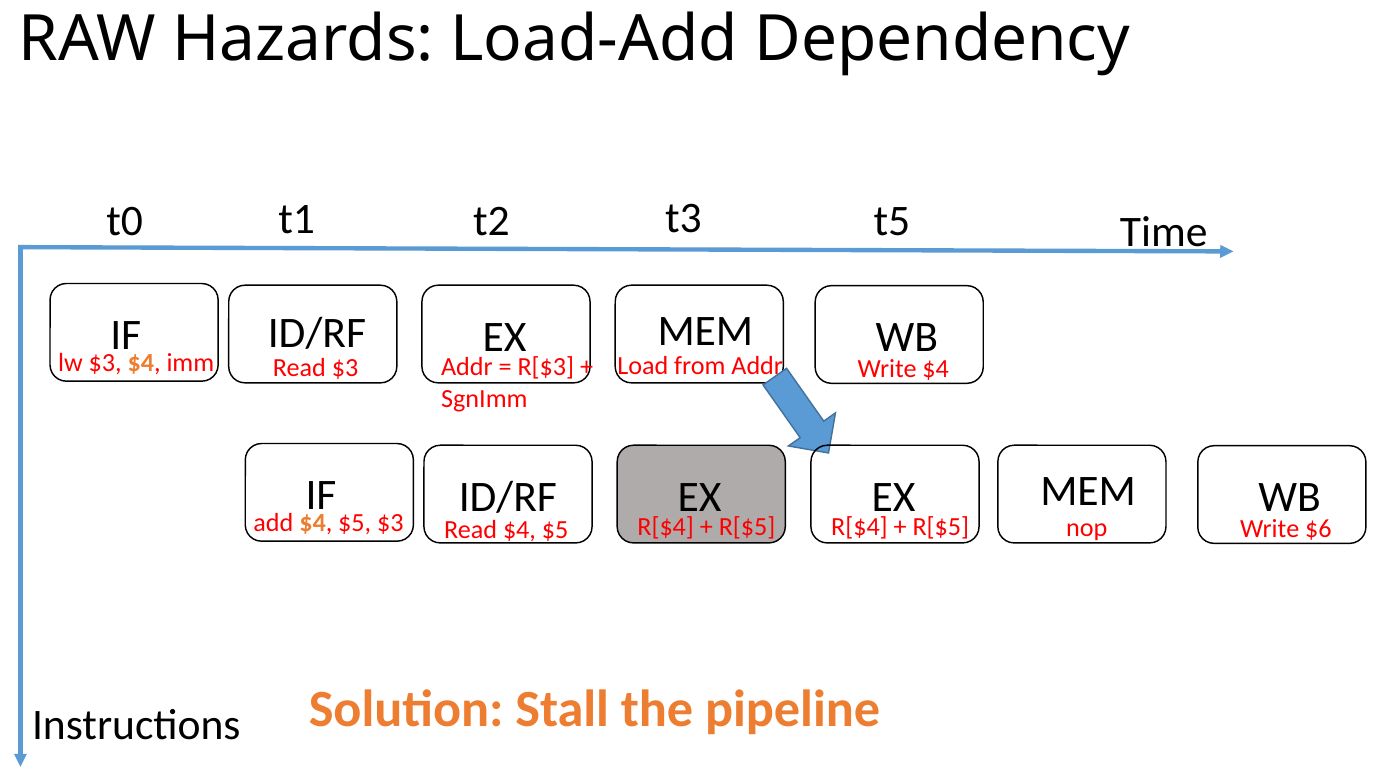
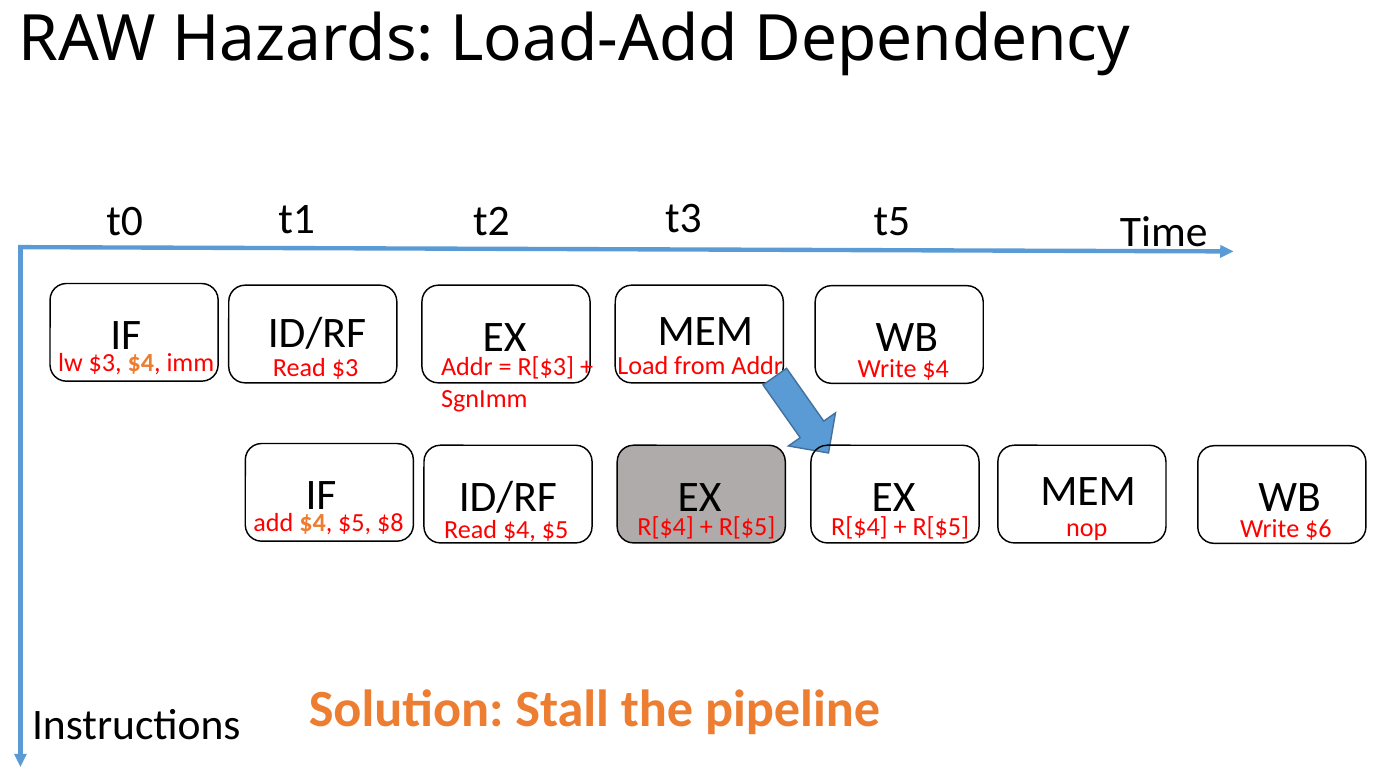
$5 $3: $3 -> $8 (390, 524)
